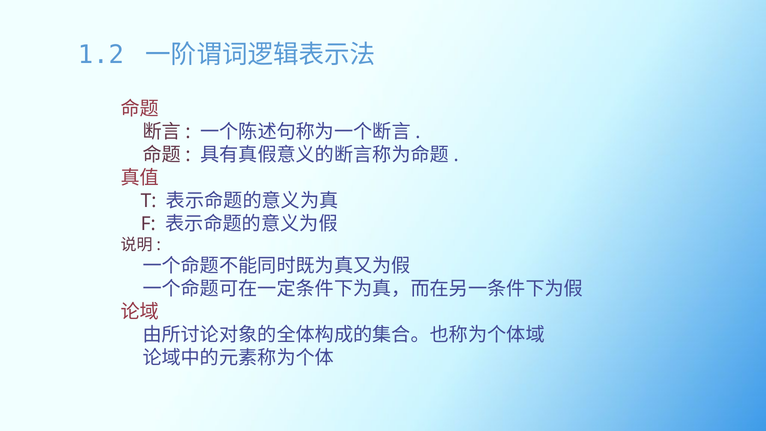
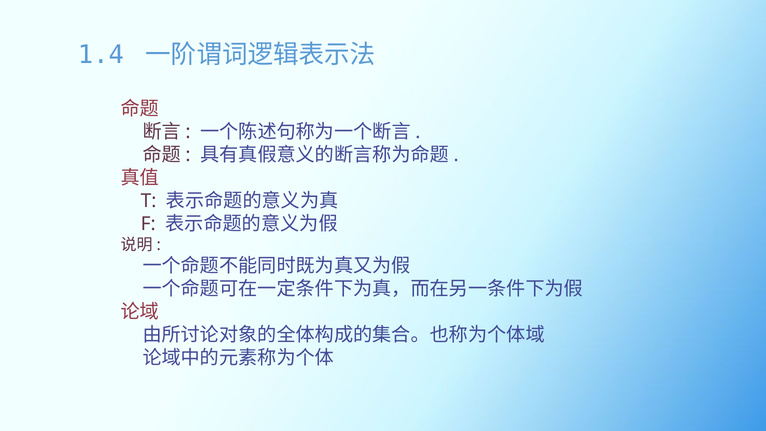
1.2: 1.2 -> 1.4 (101, 55)
